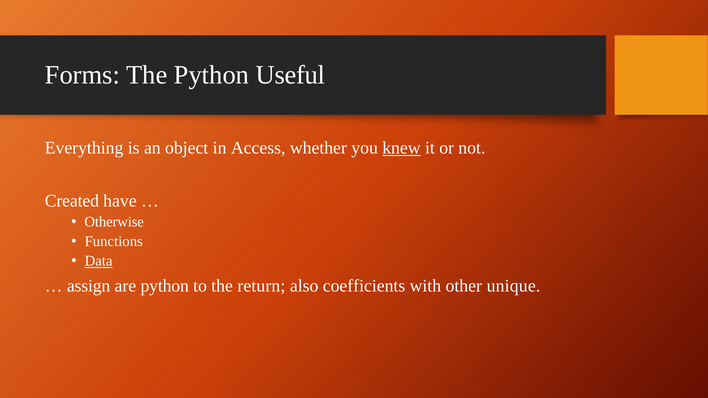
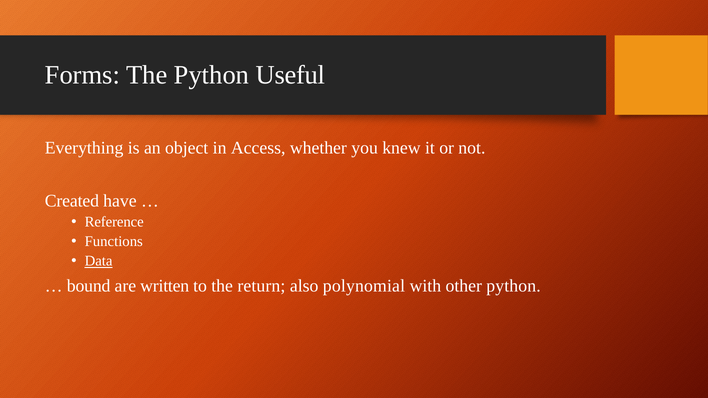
knew underline: present -> none (401, 148)
Otherwise: Otherwise -> Reference (114, 222)
assign: assign -> bound (89, 286)
are python: python -> written (165, 286)
coefficients: coefficients -> polynomial (364, 286)
other unique: unique -> python (514, 286)
